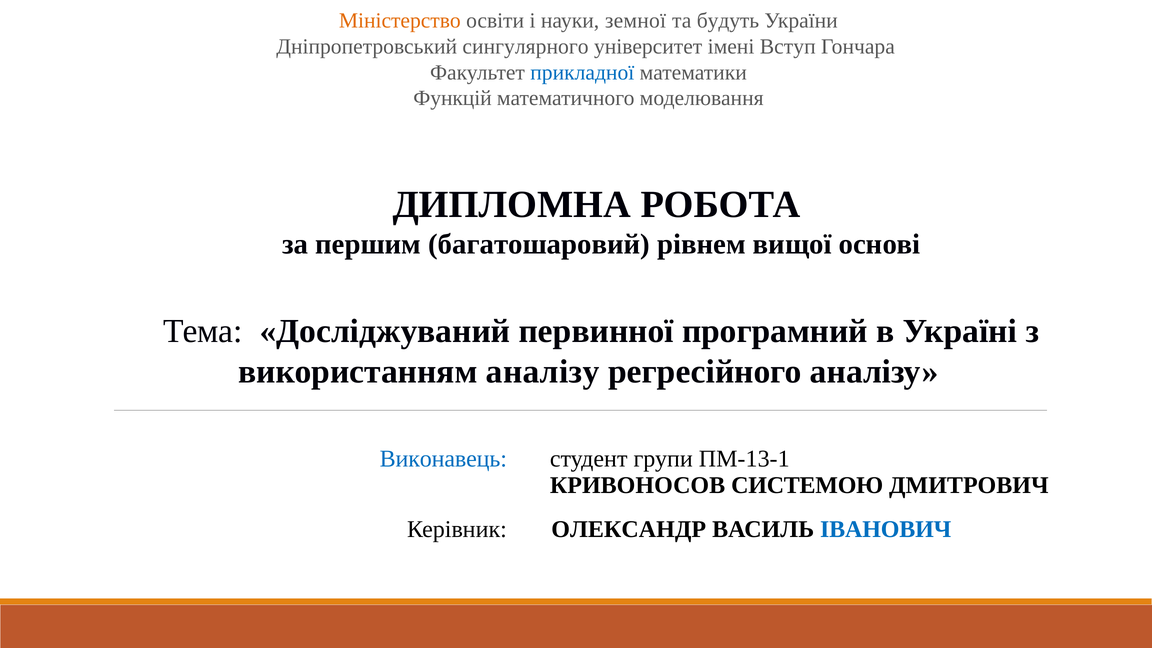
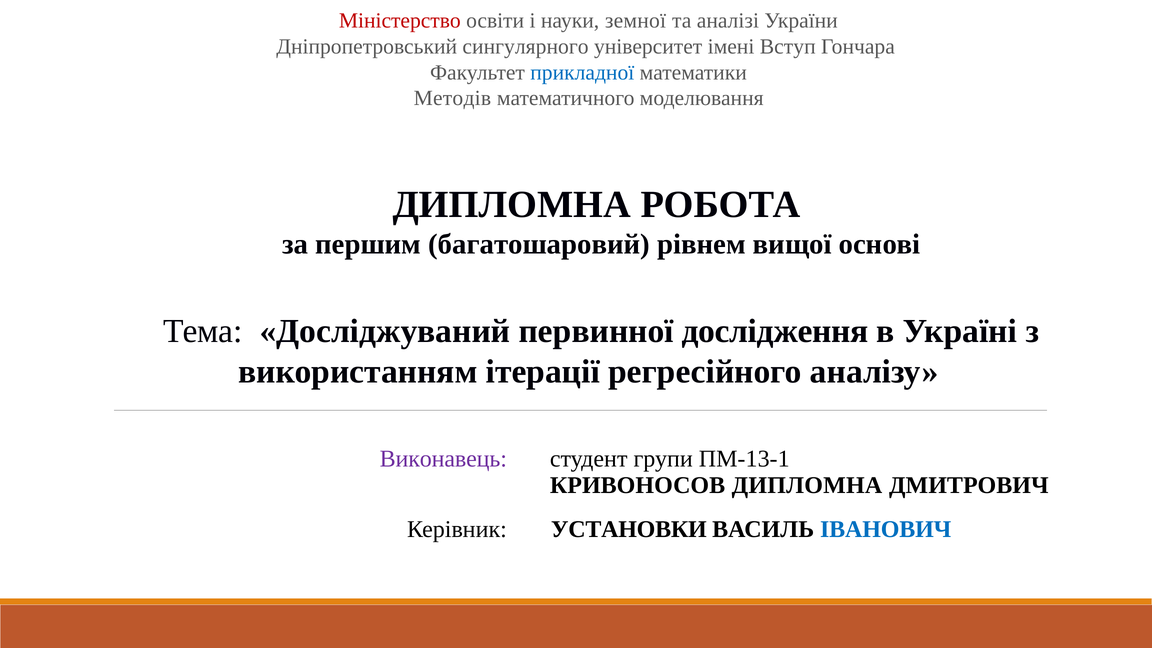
Міністерство colour: orange -> red (400, 21)
будуть: будуть -> аналізі (728, 21)
Функцій: Функцій -> Методів (452, 98)
програмний: програмний -> дослідження (775, 331)
використанням аналізу: аналізу -> ітерації (543, 371)
Виконавець colour: blue -> purple (443, 459)
КРИВОНОСОВ СИСТЕМОЮ: СИСТЕМОЮ -> ДИПЛОМНА (807, 485)
ОЛЕКСАНДР: ОЛЕКСАНДР -> УСТАНОВКИ (629, 529)
